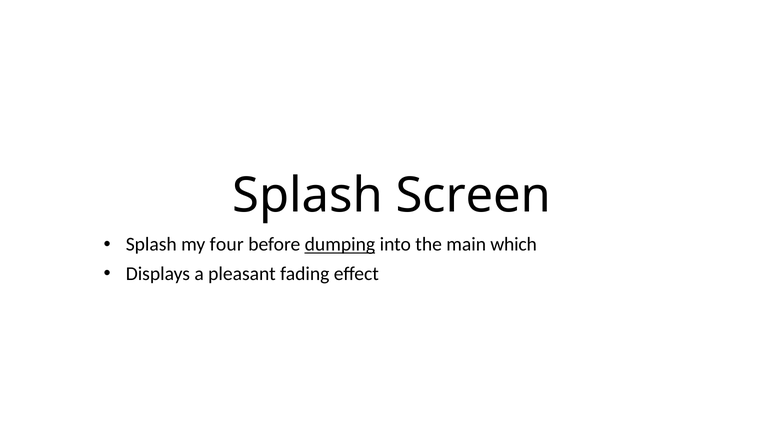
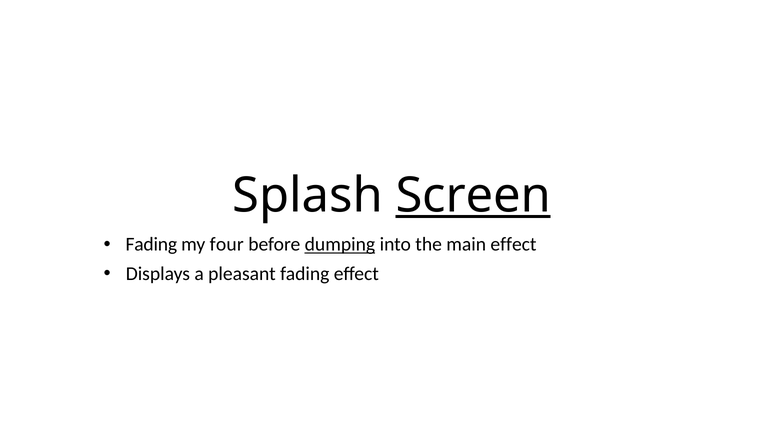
Screen underline: none -> present (473, 196)
Splash: Splash -> Fading (151, 245)
main which: which -> effect (513, 245)
